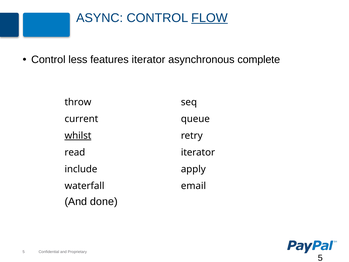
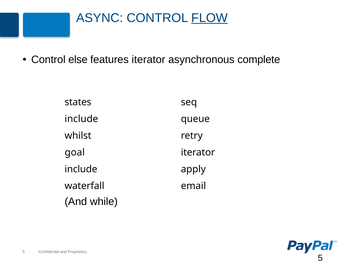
less: less -> else (78, 60)
throw: throw -> states (78, 102)
current: current -> include (81, 119)
whilst underline: present -> none (78, 136)
read: read -> goal (75, 152)
done: done -> while (104, 202)
